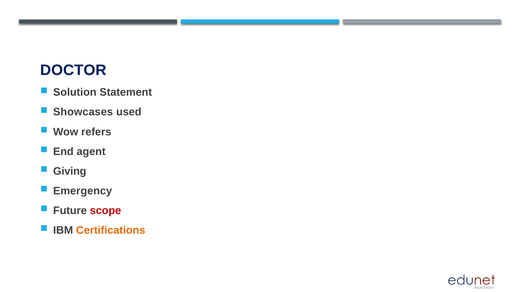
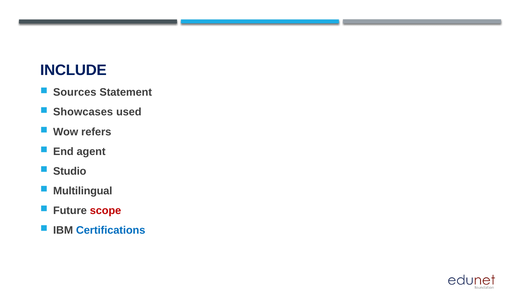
DOCTOR: DOCTOR -> INCLUDE (73, 70)
Solution: Solution -> Sources (75, 93)
Giving: Giving -> Studio (70, 171)
Emergency: Emergency -> Multilingual (83, 191)
Certifications colour: orange -> blue (111, 231)
